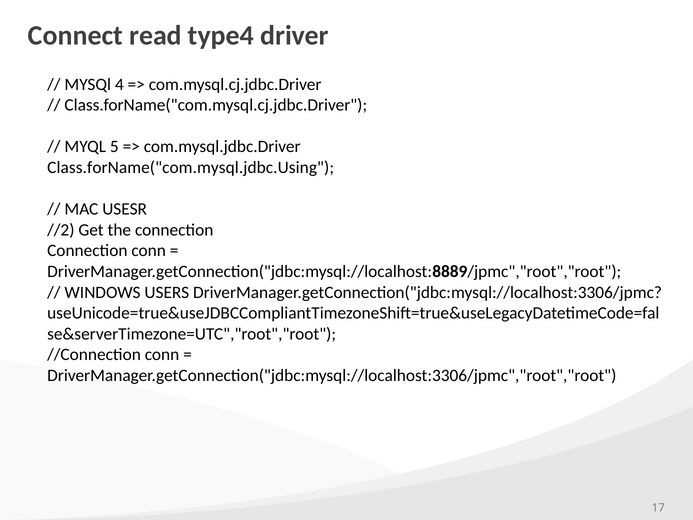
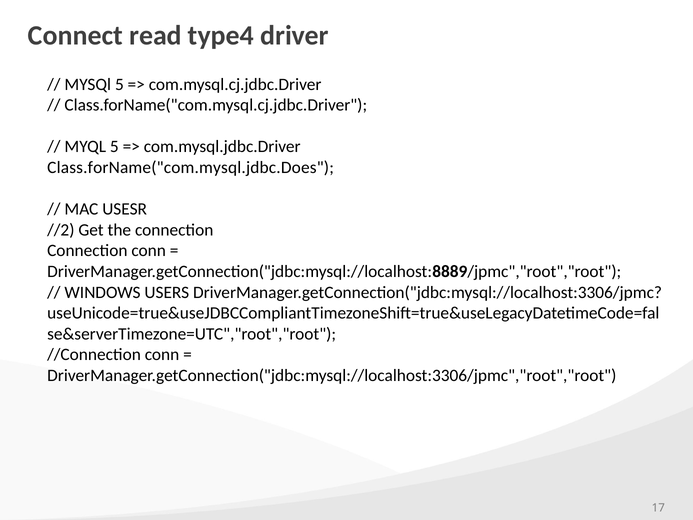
MYSQl 4: 4 -> 5 (119, 84)
Class.forName("com.mysql.jdbc.Using: Class.forName("com.mysql.jdbc.Using -> Class.forName("com.mysql.jdbc.Does (191, 167)
